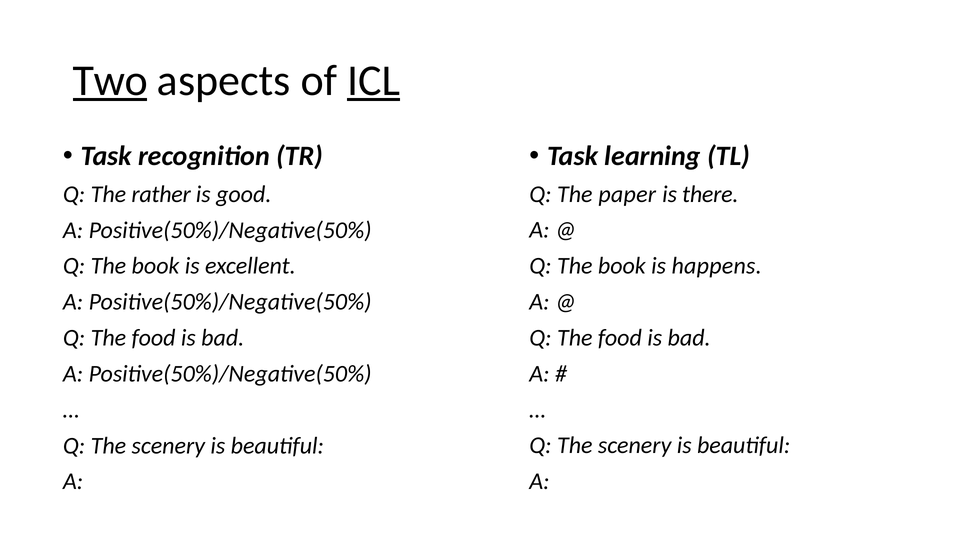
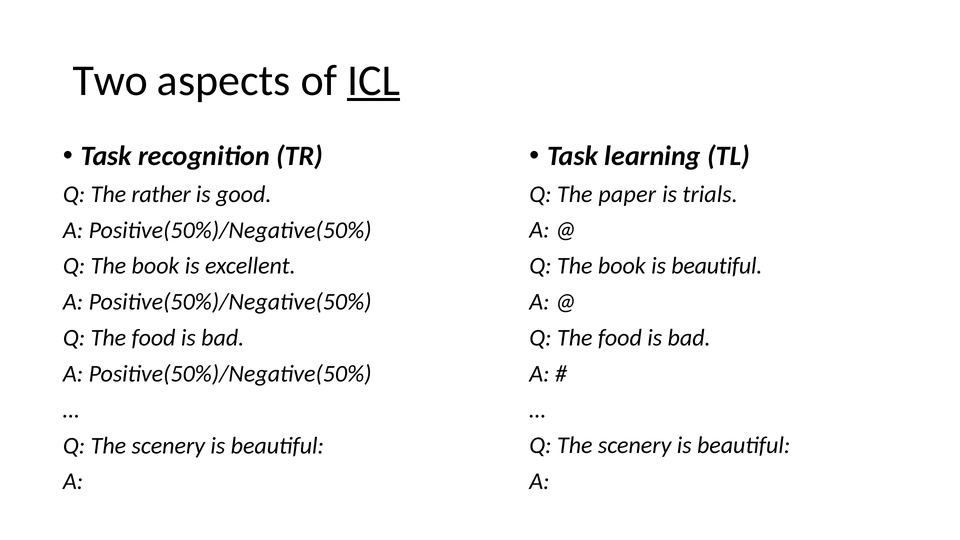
Two underline: present -> none (110, 81)
there: there -> trials (710, 194)
book is happens: happens -> beautiful (717, 266)
